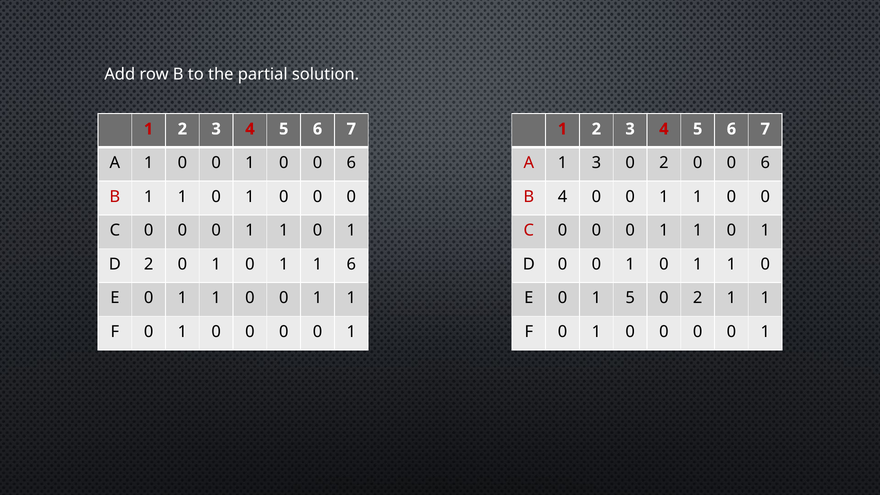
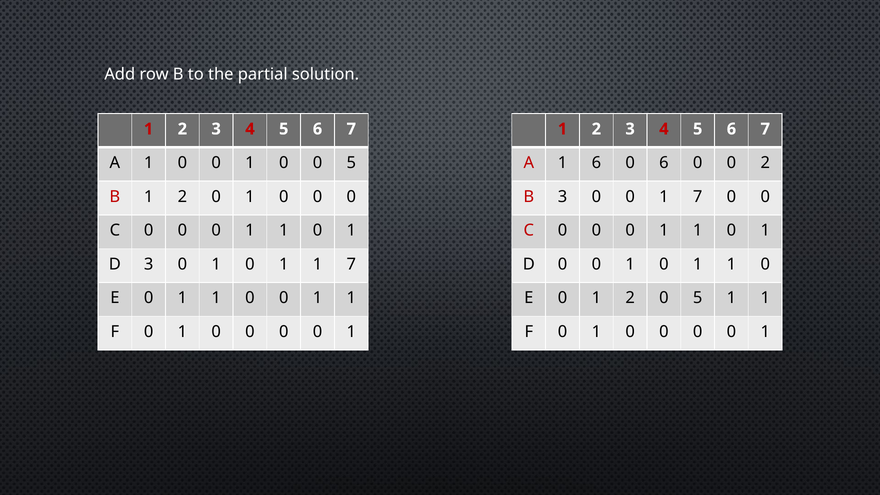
1 0 0 6: 6 -> 5 (351, 163)
1 3: 3 -> 6 (596, 163)
2: 2 -> 6 (664, 163)
6: 6 -> 2 (765, 163)
B 1 1: 1 -> 2 (182, 197)
B 4: 4 -> 3 (563, 197)
1: 1 -> 7 (698, 197)
D 2: 2 -> 3 (149, 264)
1 1 6: 6 -> 7 (351, 264)
0 1 5: 5 -> 2 (630, 298)
2: 2 -> 5 (698, 298)
